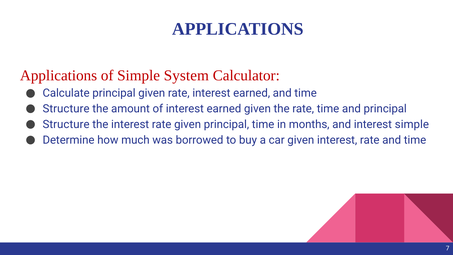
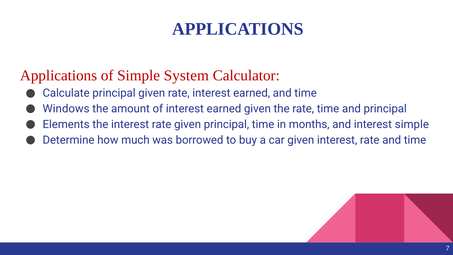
Structure: Structure -> Windows (66, 109)
Structure: Structure -> Elements (66, 124)
